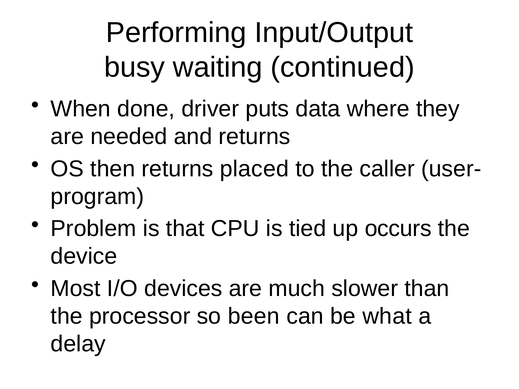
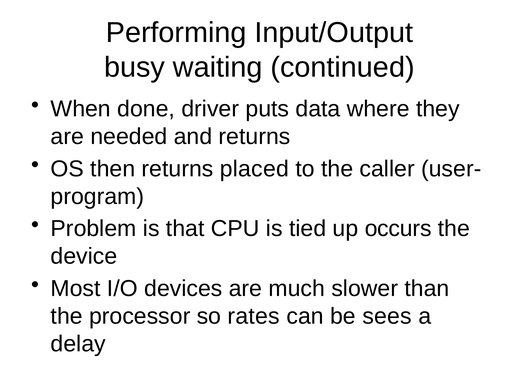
been: been -> rates (254, 317)
what: what -> sees (387, 317)
